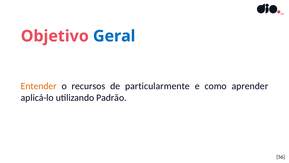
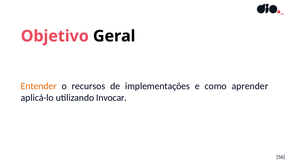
Geral colour: blue -> black (114, 36)
particularmente: particularmente -> implementações (158, 86)
Padrão: Padrão -> Invocar (111, 98)
